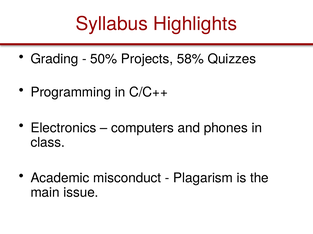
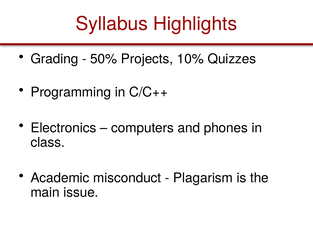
58%: 58% -> 10% (190, 59)
